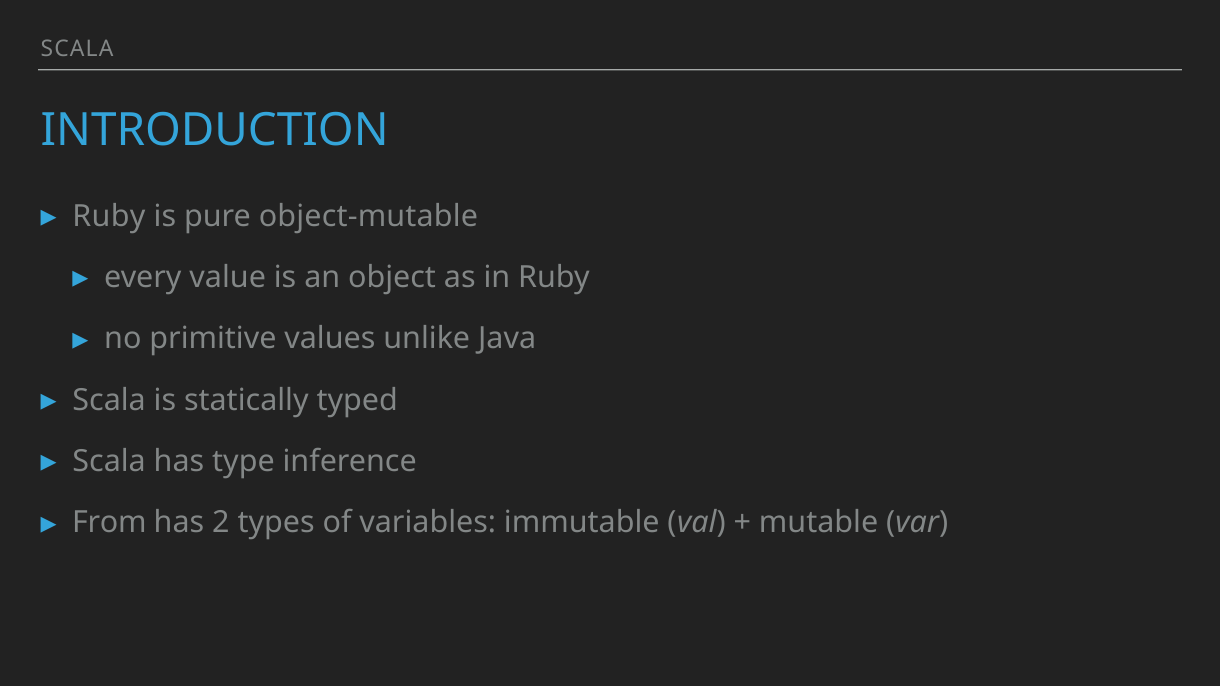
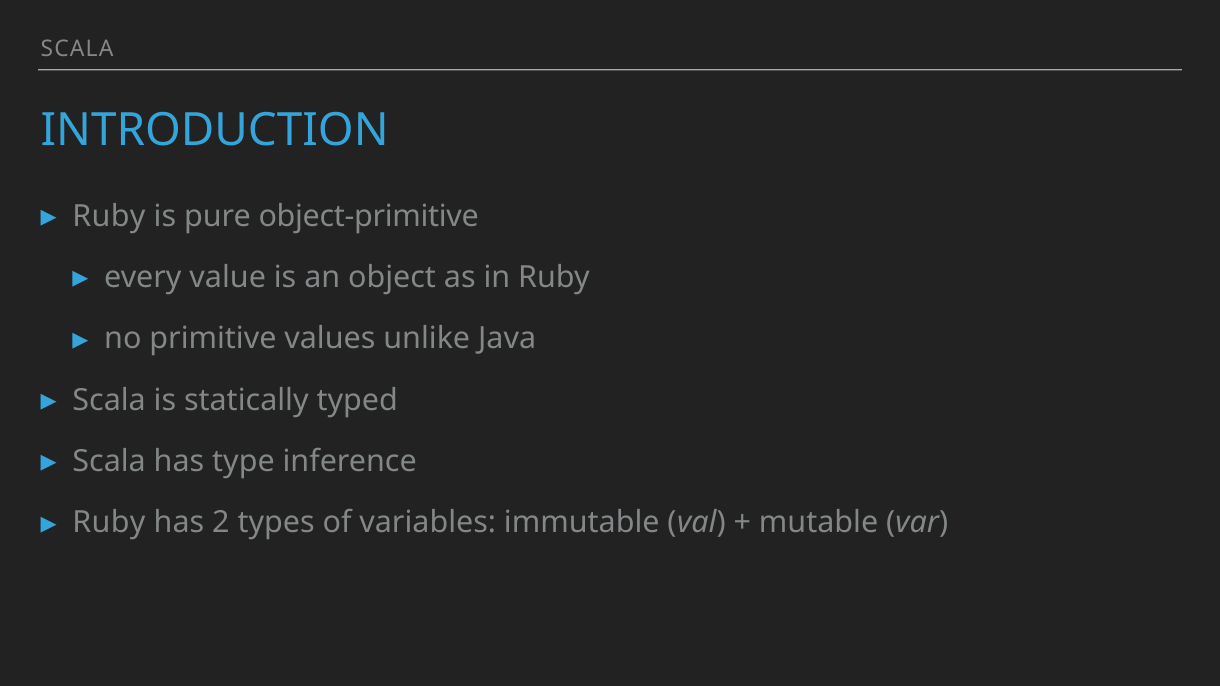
object-mutable: object-mutable -> object-primitive (369, 216)
From: From -> Ruby (109, 523)
